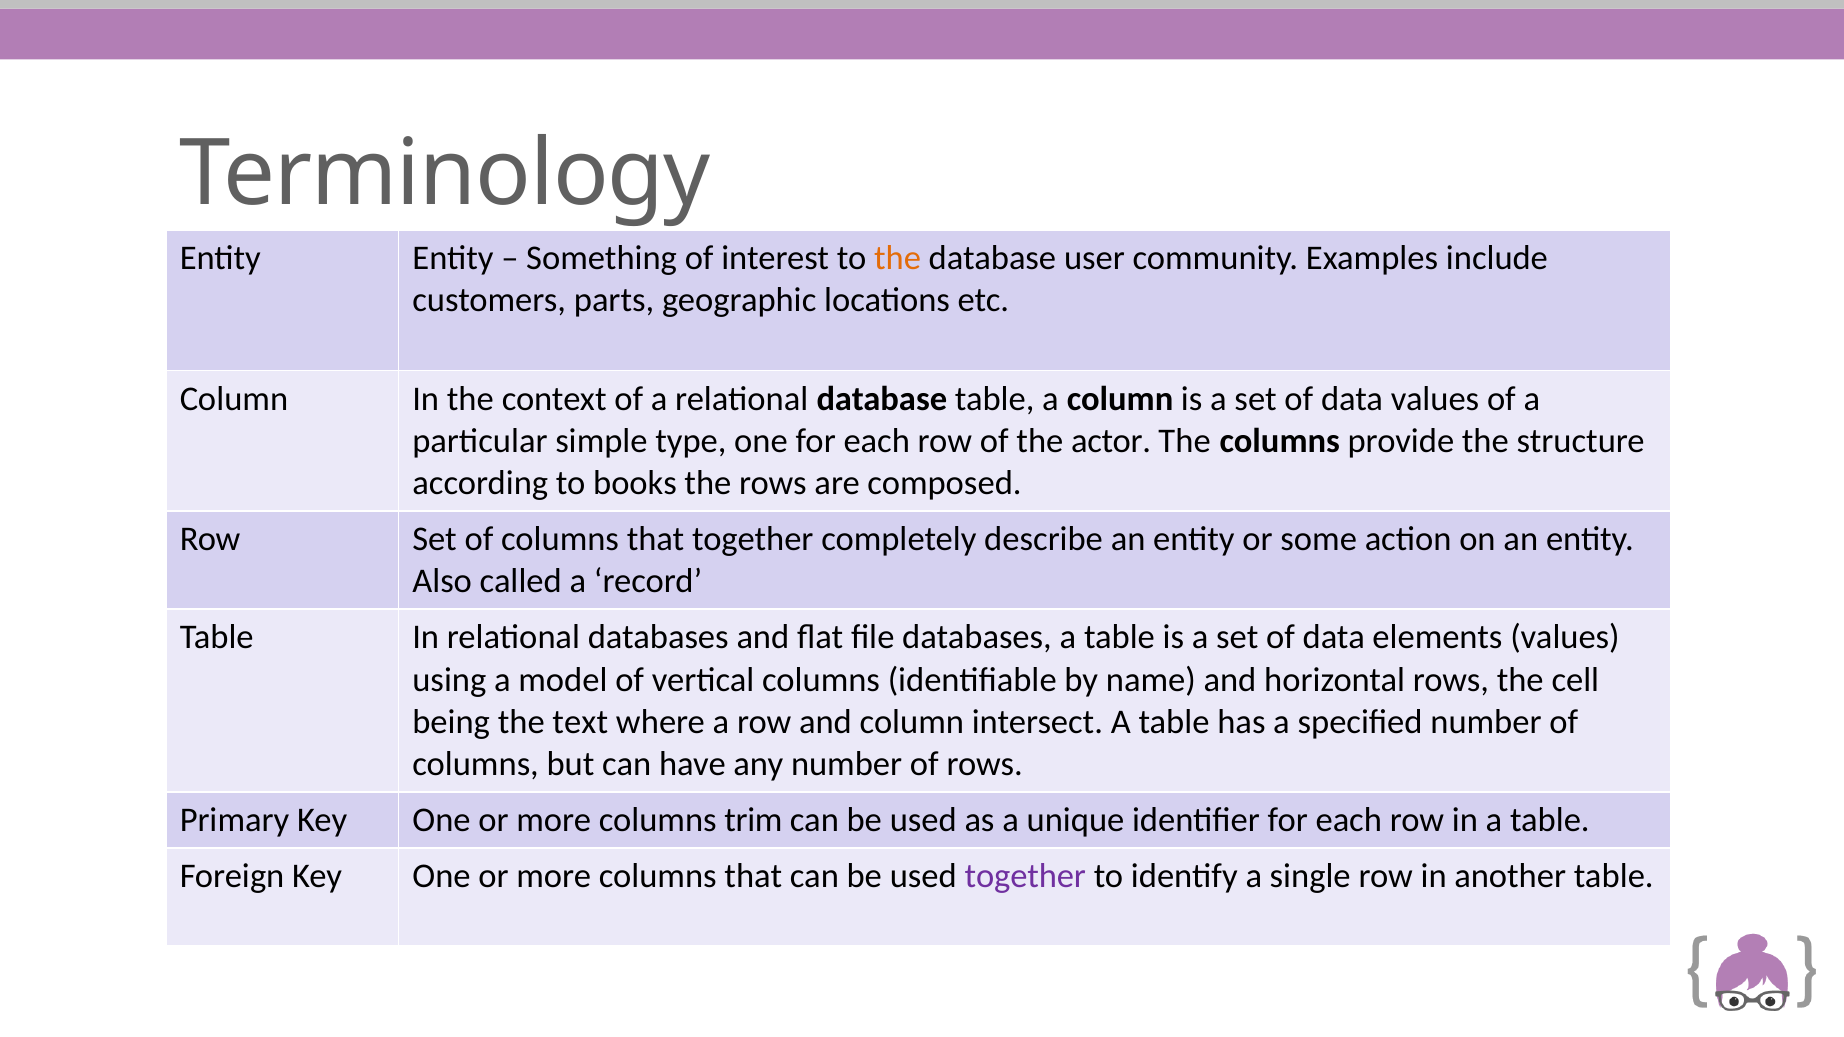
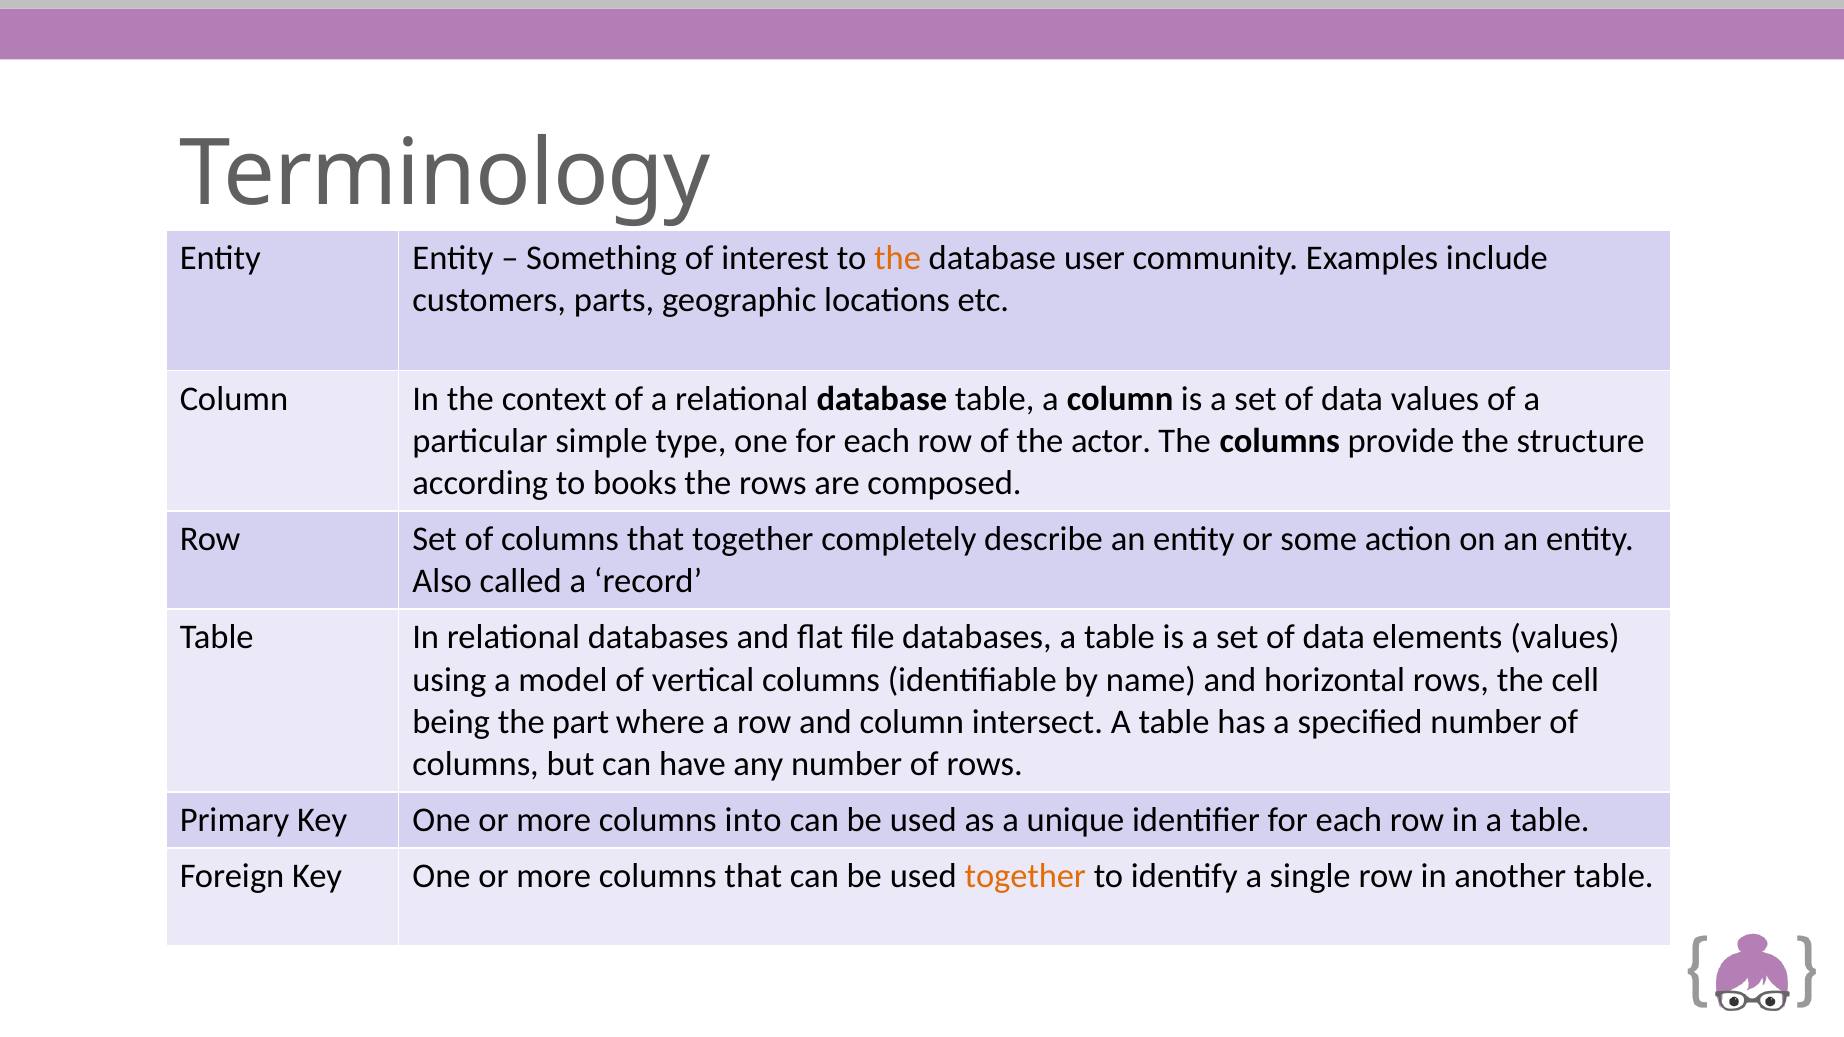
text: text -> part (580, 722)
trim: trim -> into (753, 820)
together colour: purple -> orange (1025, 876)
